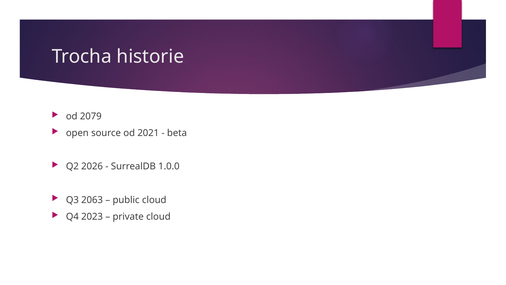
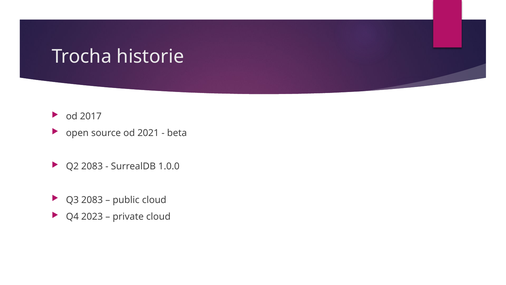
2079: 2079 -> 2017 (91, 116)
Q2 2026: 2026 -> 2083 (92, 166)
Q3 2063: 2063 -> 2083 (92, 200)
